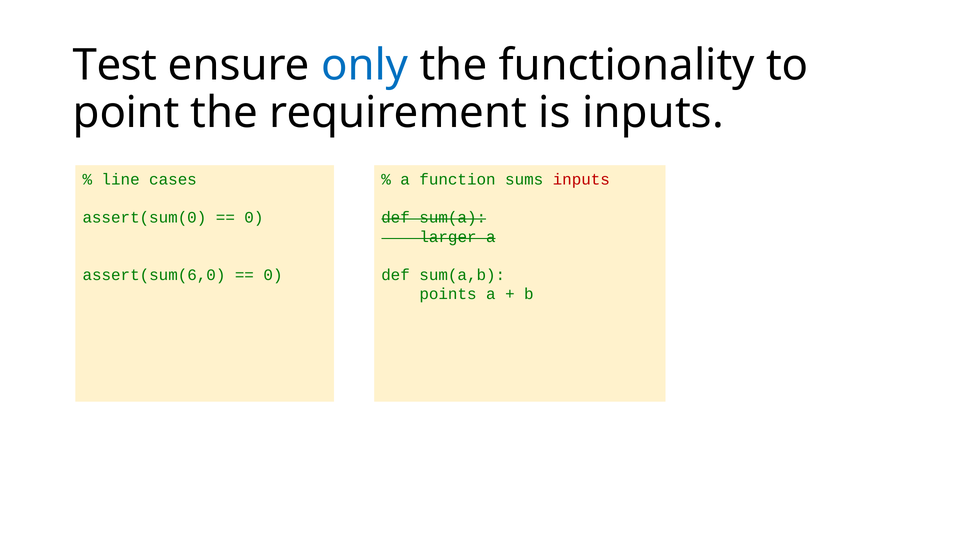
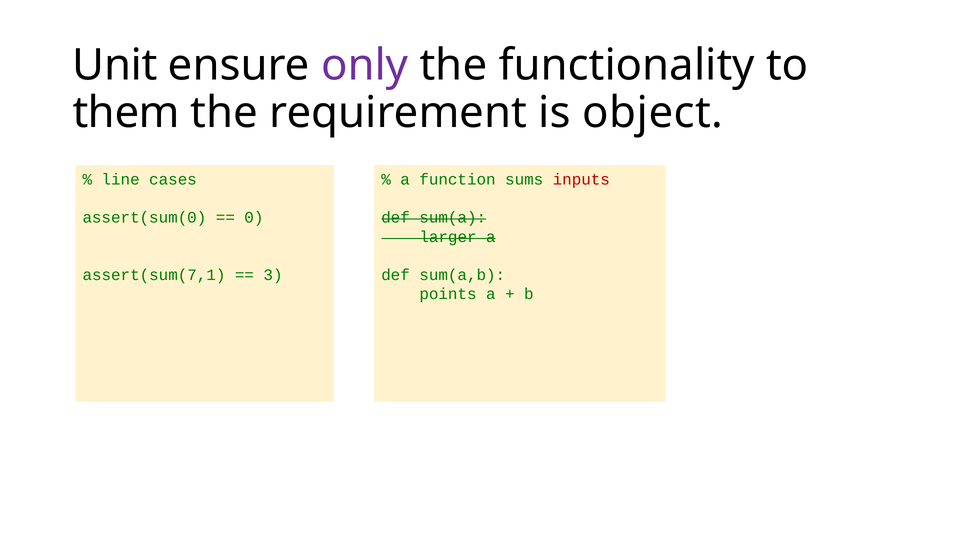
Test: Test -> Unit (115, 65)
only colour: blue -> purple (365, 65)
point: point -> them (126, 113)
is inputs: inputs -> object (653, 113)
assert(sum(6,0: assert(sum(6,0 -> assert(sum(7,1 (154, 275)
0: 0 -> 3 (273, 275)
